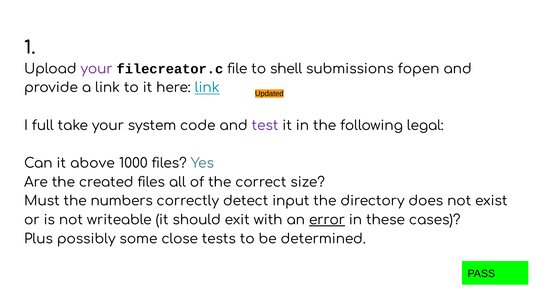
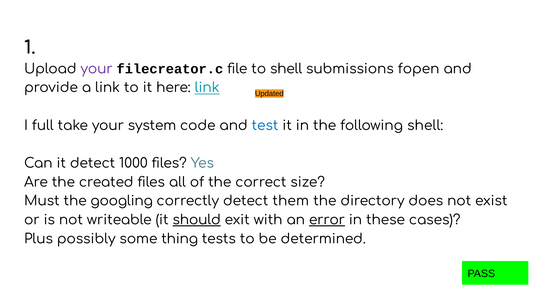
test colour: purple -> blue (265, 125)
following legal: legal -> shell (425, 125)
it above: above -> detect (93, 163)
numbers: numbers -> googling (122, 201)
input: input -> them (291, 201)
should underline: none -> present (197, 220)
close: close -> thing (180, 239)
